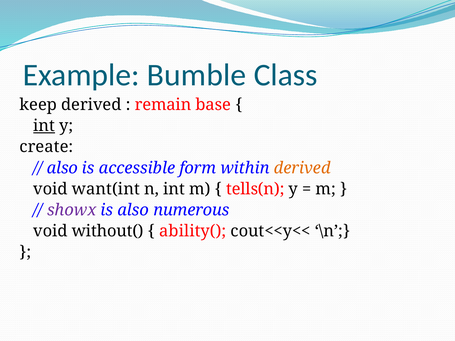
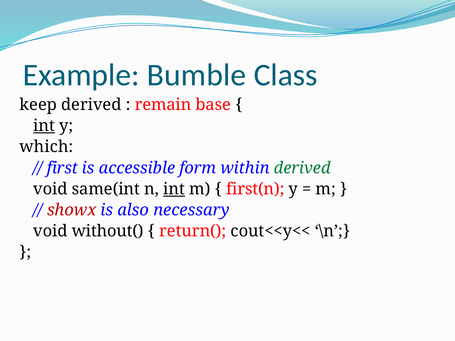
create: create -> which (46, 147)
also: also -> first (62, 168)
derived colour: orange -> green (302, 168)
want(int: want(int -> same(int (106, 189)
int underline: none -> present (174, 189)
tells(n: tells(n -> first(n (255, 189)
showx colour: purple -> red (72, 210)
numerous: numerous -> necessary (191, 210)
ability(: ability( -> return( (193, 231)
